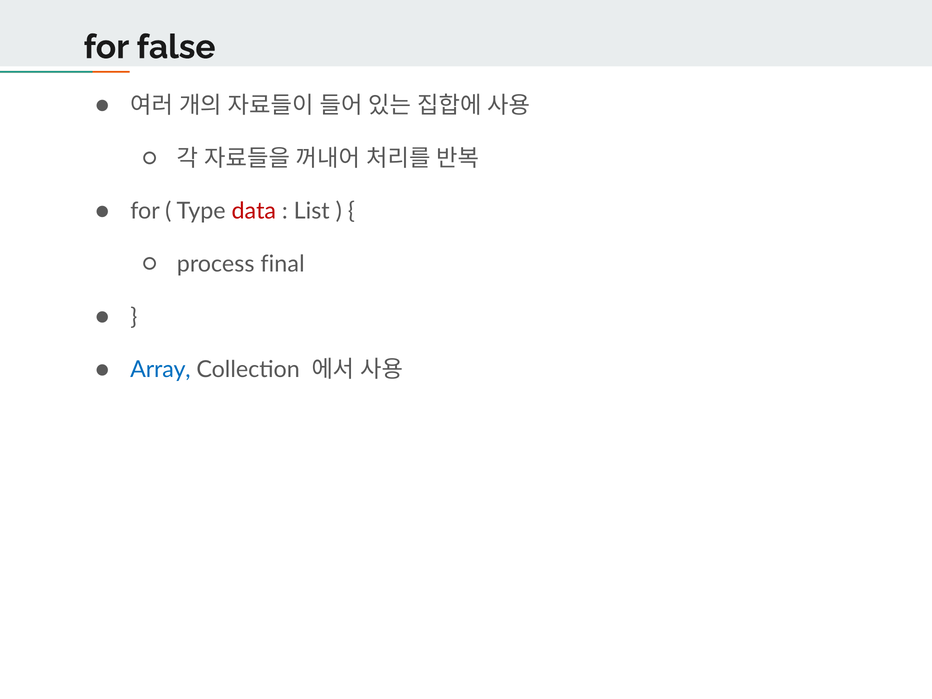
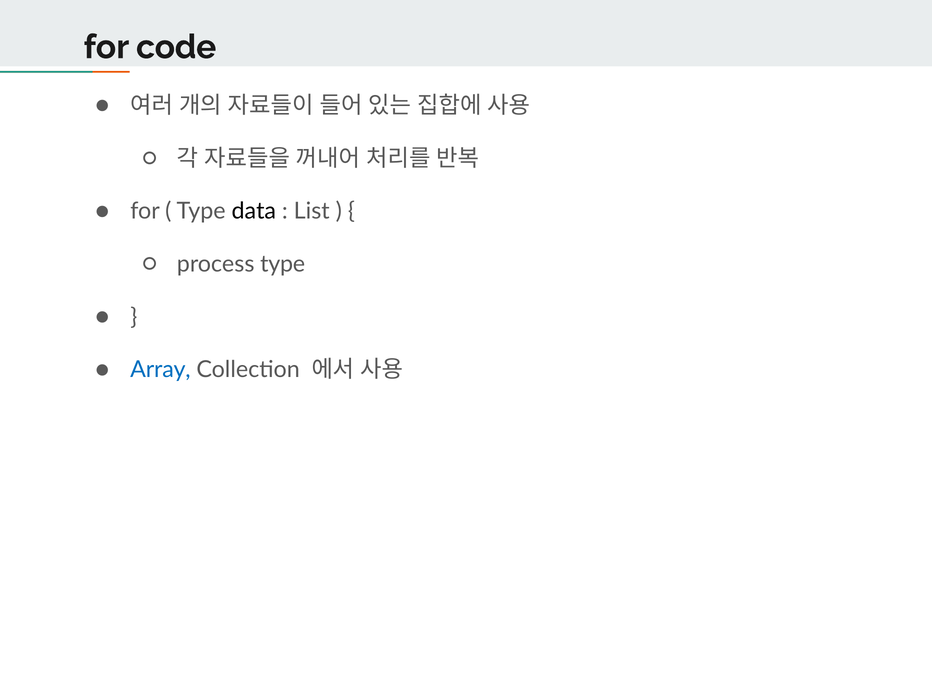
false: false -> code (176, 47)
data colour: red -> black (254, 211)
process final: final -> type (283, 264)
